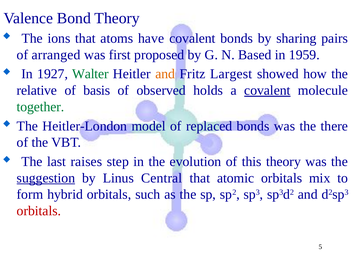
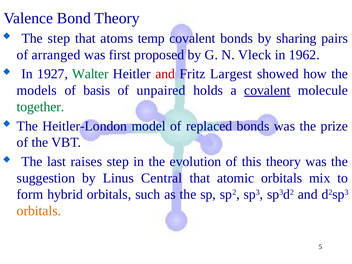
The ions: ions -> step (59, 38)
have: have -> temp (151, 38)
Based: Based -> Vleck (255, 55)
1959: 1959 -> 1962 (304, 55)
and colour: orange -> red (165, 74)
relative: relative -> models (37, 90)
observed: observed -> unpaired (161, 90)
there: there -> prize (334, 126)
suggestion underline: present -> none (46, 178)
orbitals colour: red -> orange (39, 211)
